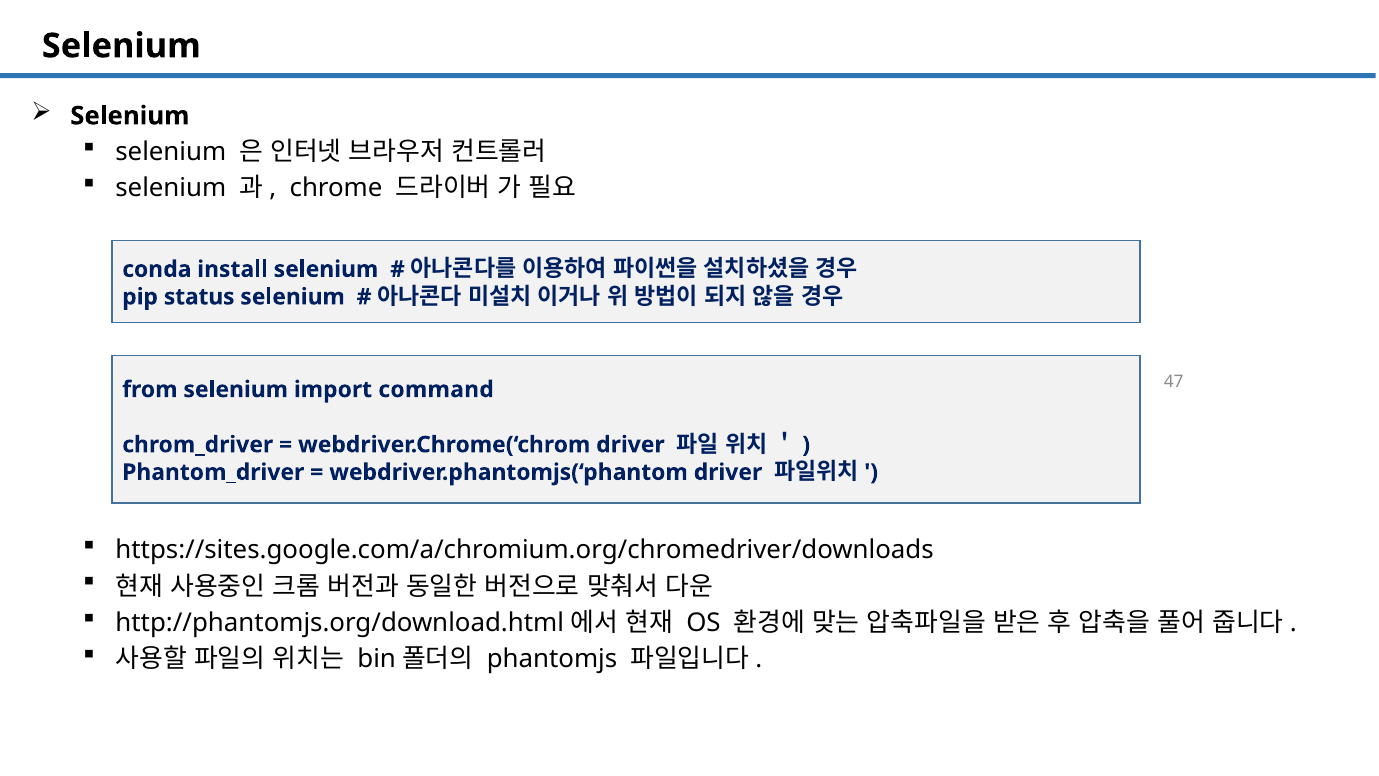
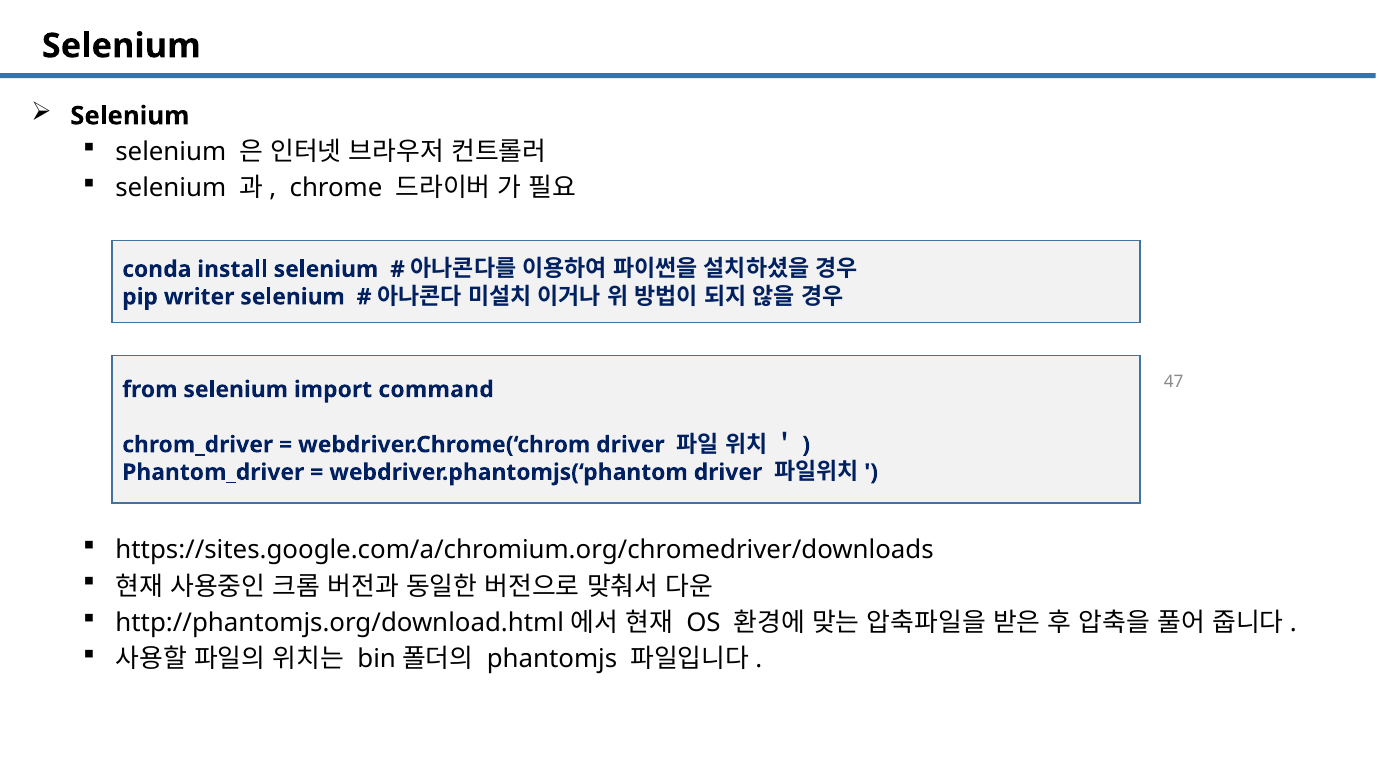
status: status -> writer (199, 297)
